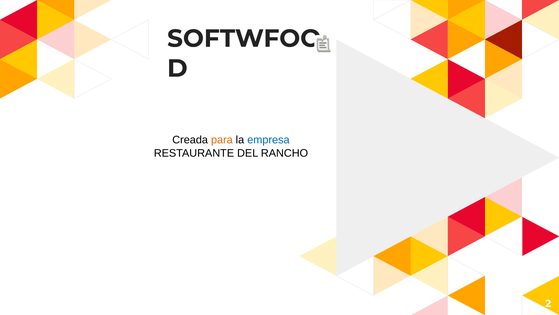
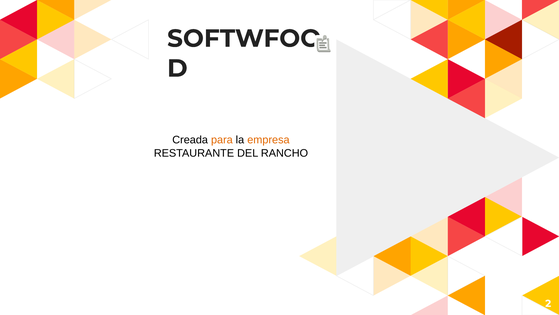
empresa colour: blue -> orange (268, 140)
